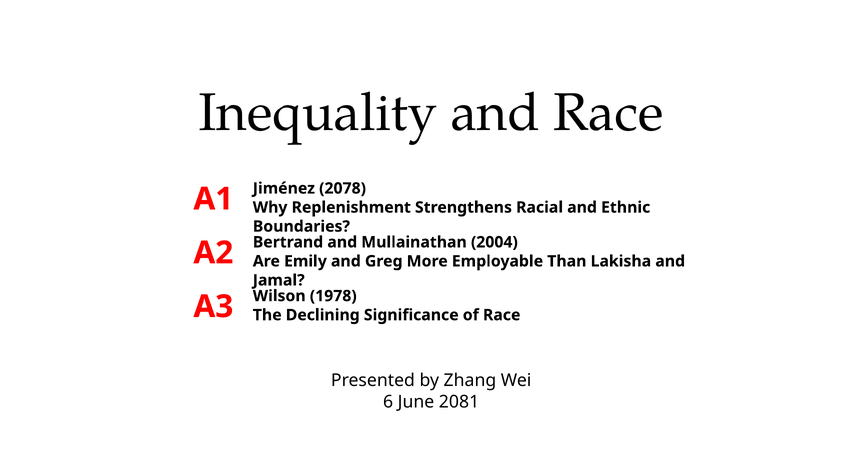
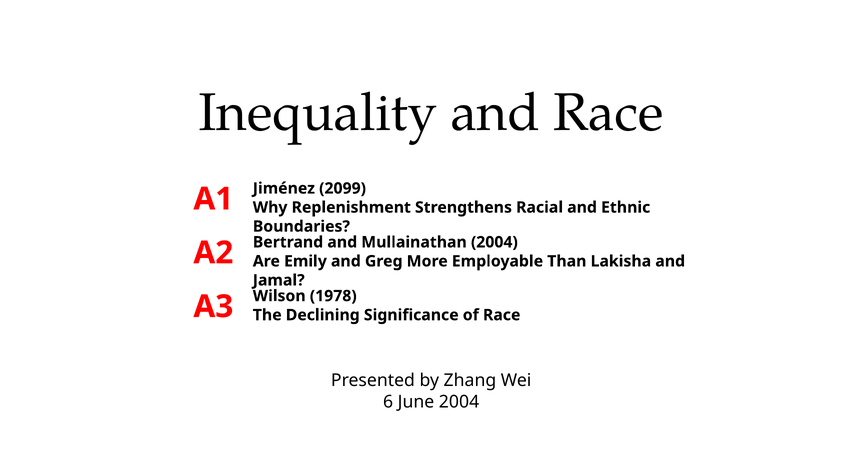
2078: 2078 -> 2099 (343, 188)
June 2081: 2081 -> 2004 (459, 401)
